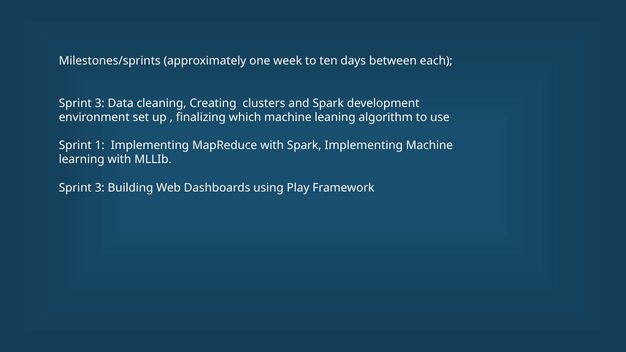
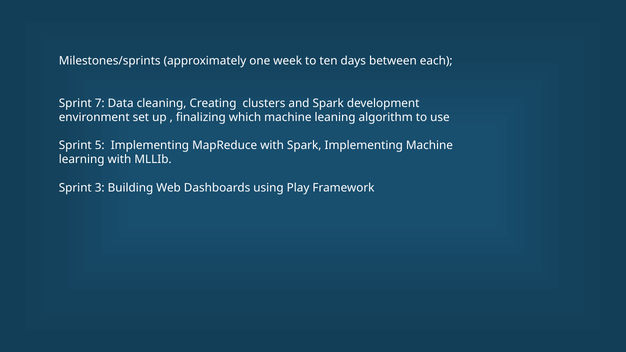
3: 3 -> 7 (100, 103)
1: 1 -> 5 (100, 145)
